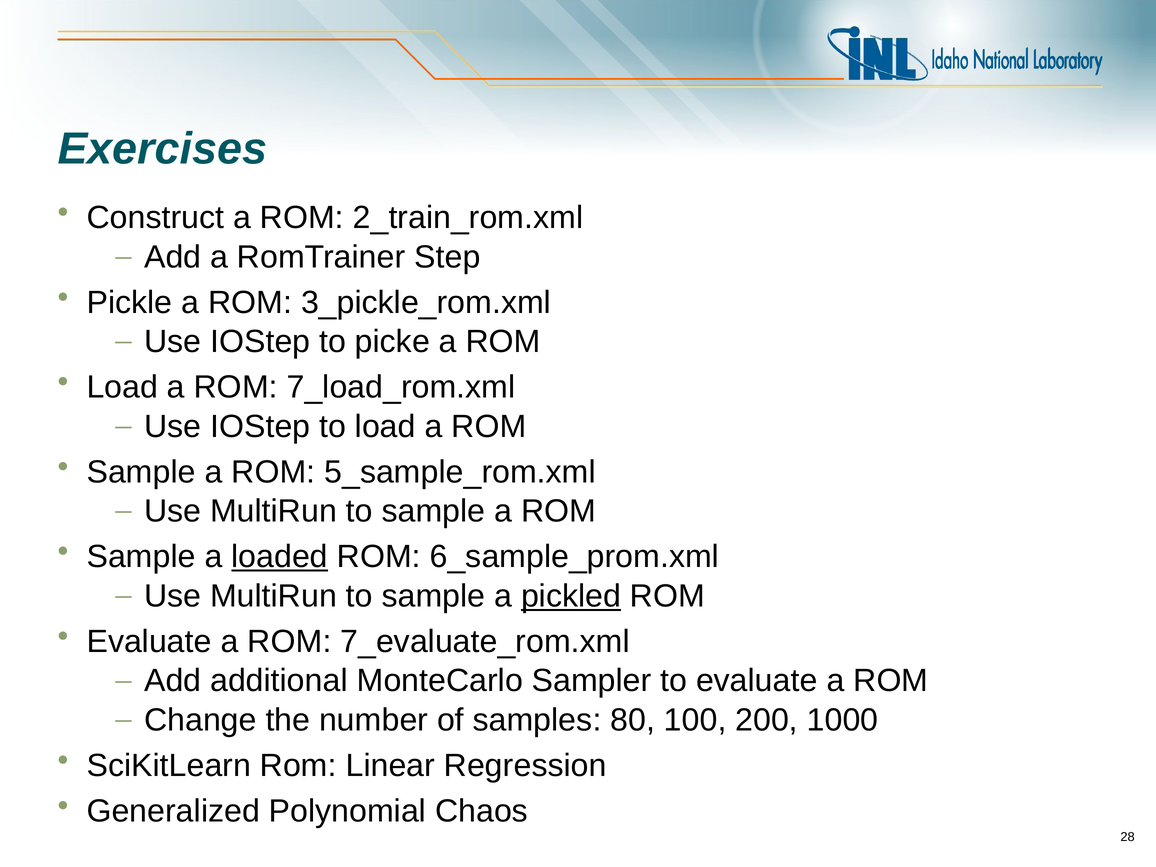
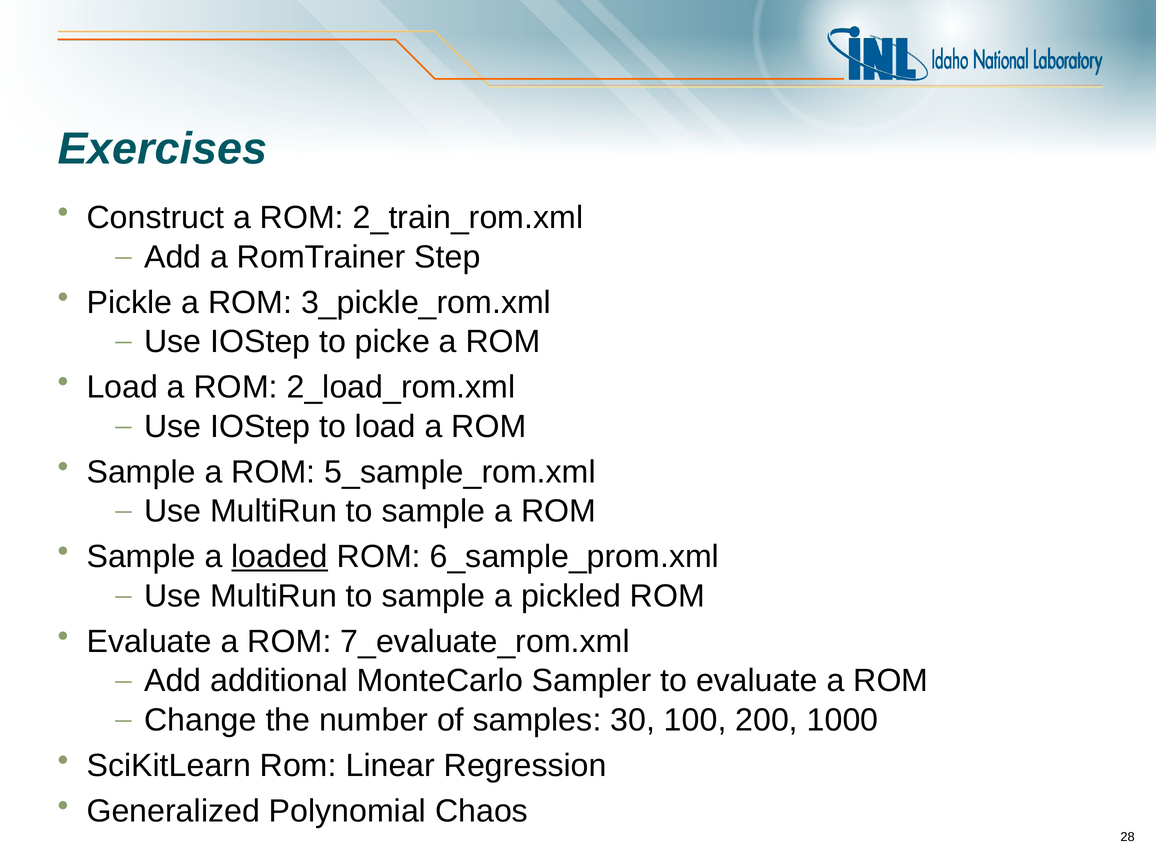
7_load_rom.xml: 7_load_rom.xml -> 2_load_rom.xml (401, 387)
pickled underline: present -> none (571, 596)
80: 80 -> 30 (633, 720)
